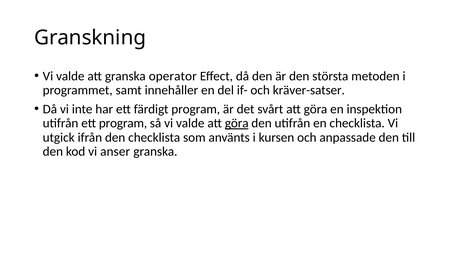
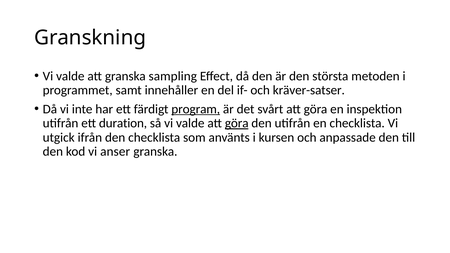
operator: operator -> sampling (173, 76)
program underline: none -> present (196, 109)
ett program: program -> duration (123, 123)
